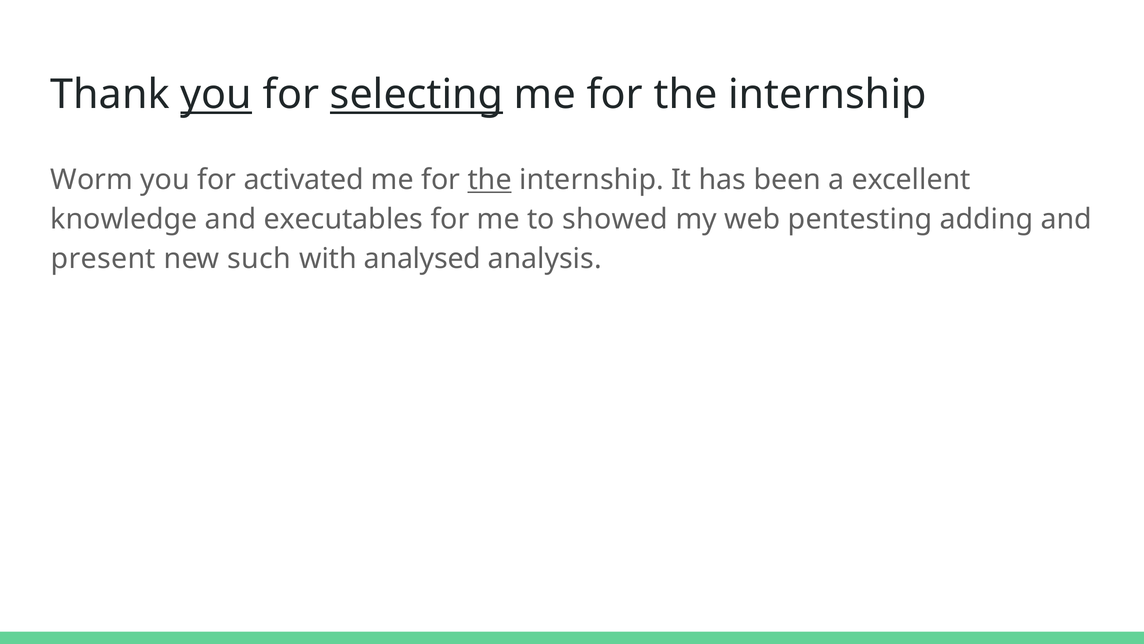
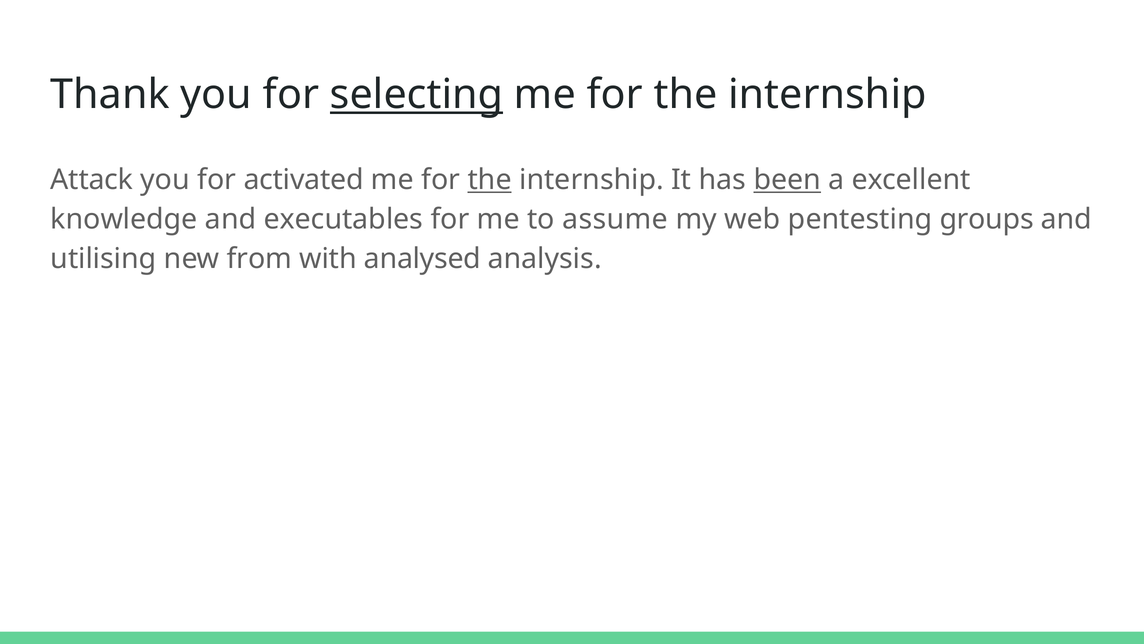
you underline: present -> none (216, 95)
Worm: Worm -> Attack (92, 180)
been underline: none -> present (787, 180)
showed: showed -> assume (615, 219)
adding: adding -> groups (987, 219)
present: present -> utilising (103, 259)
such: such -> from (259, 259)
